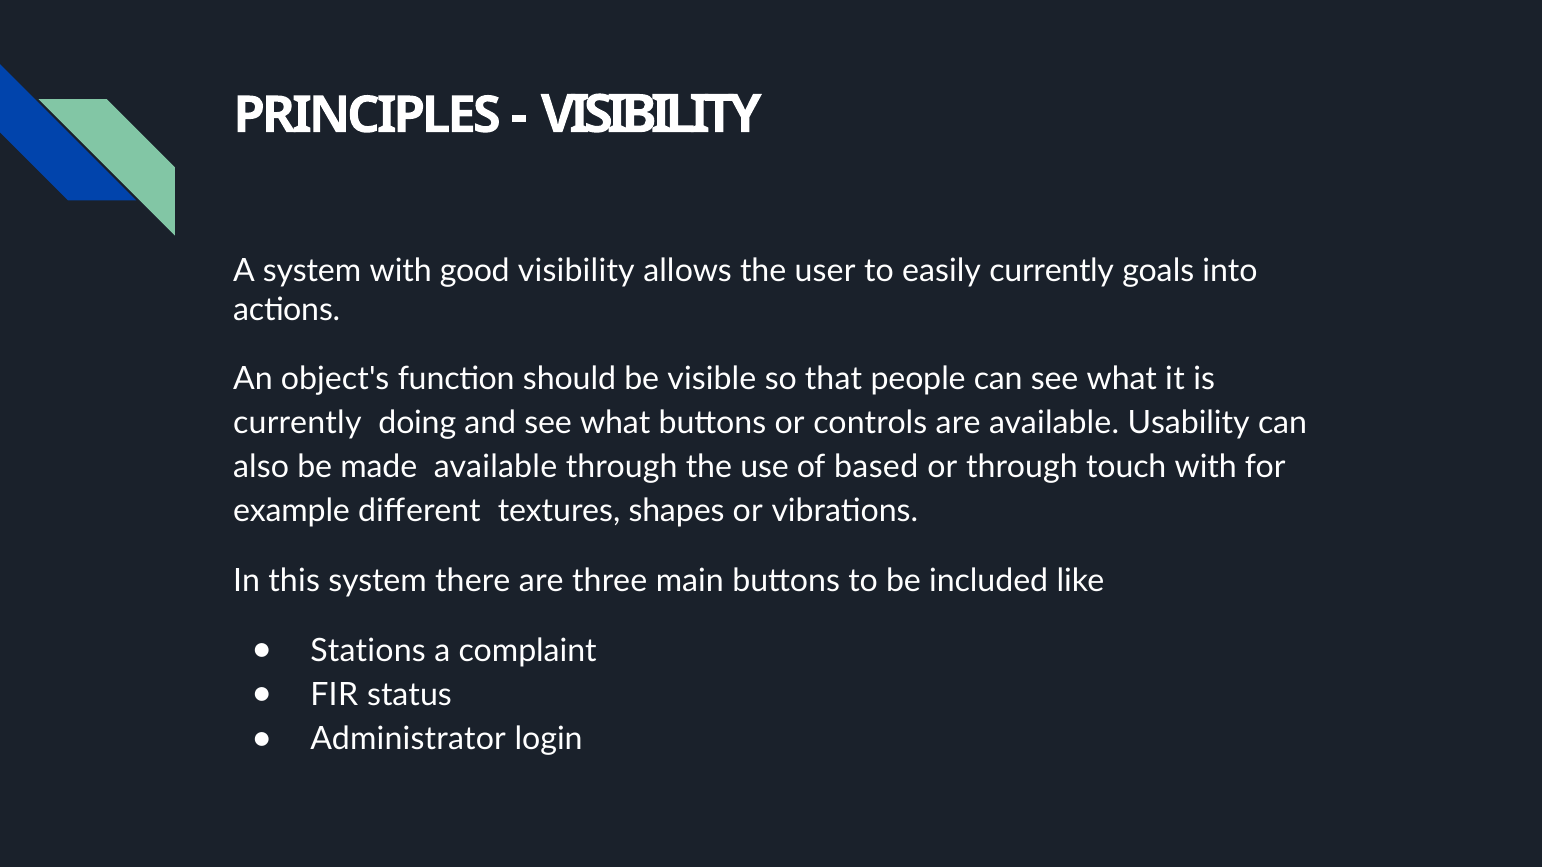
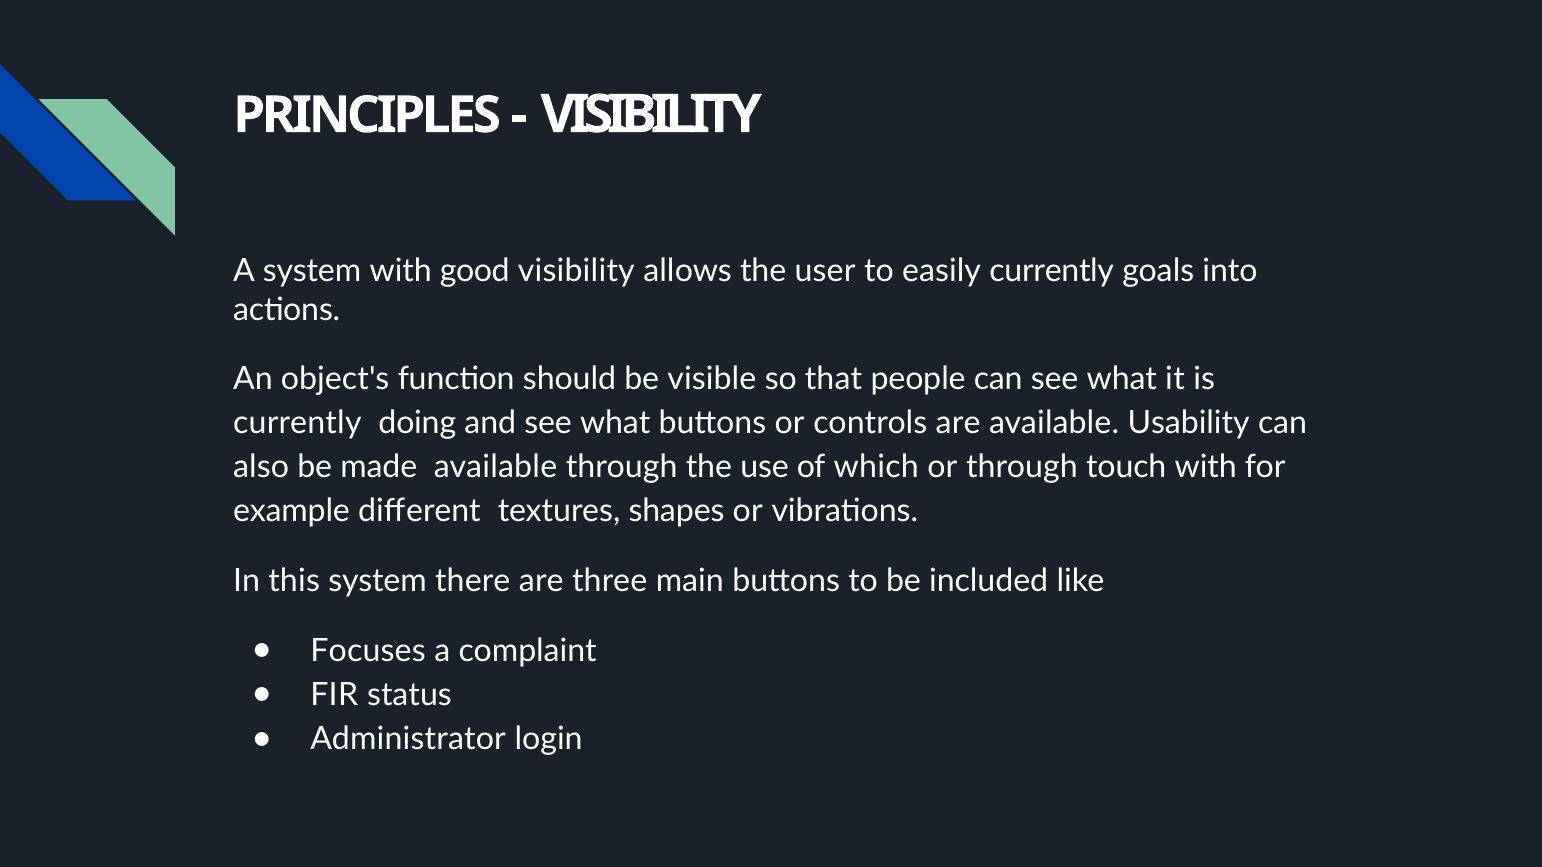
based: based -> which (876, 467)
Stations: Stations -> Focuses (368, 651)
